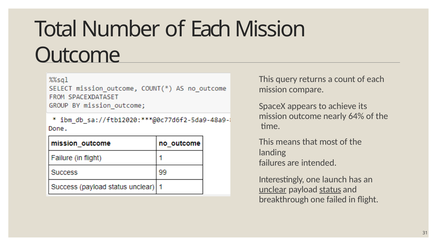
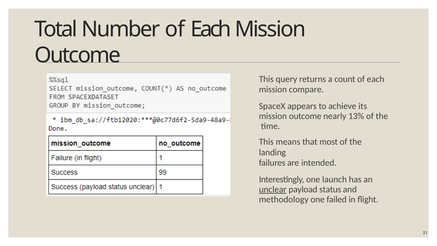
64%: 64% -> 13% (356, 116)
status underline: present -> none (330, 189)
breakthrough: breakthrough -> methodology (284, 199)
